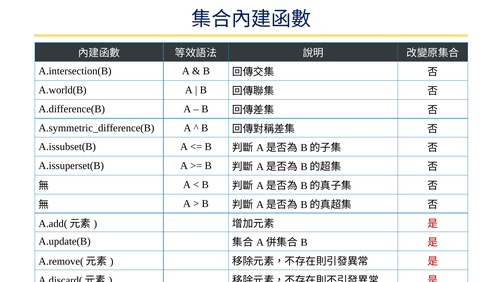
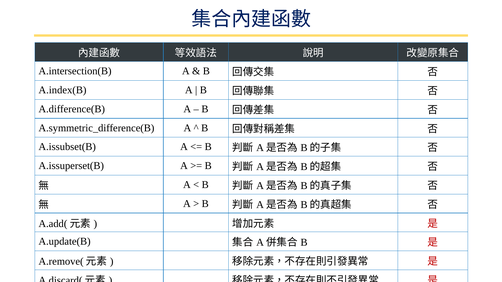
A.world(B: A.world(B -> A.index(B (63, 90)
